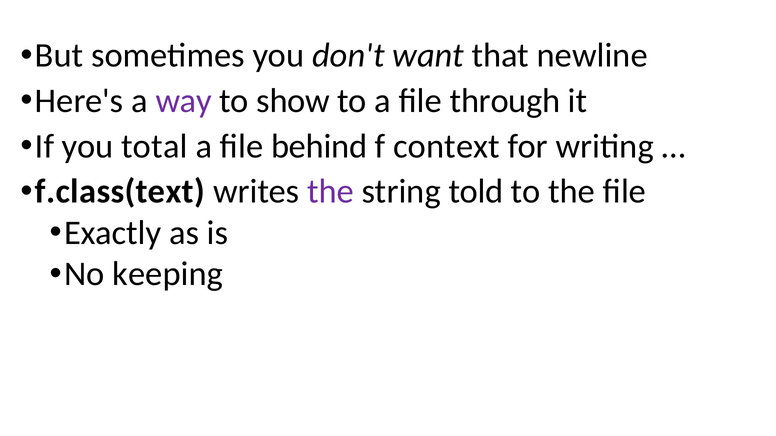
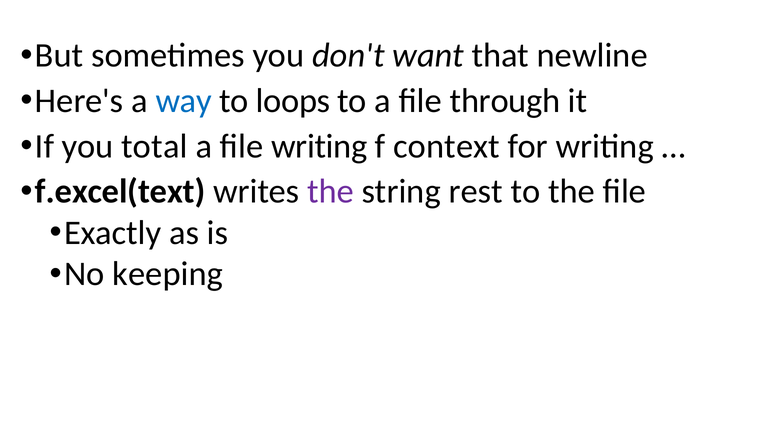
way colour: purple -> blue (184, 101)
show: show -> loops (293, 101)
file behind: behind -> writing (319, 146)
f.class(text: f.class(text -> f.excel(text (120, 192)
told: told -> rest (476, 192)
